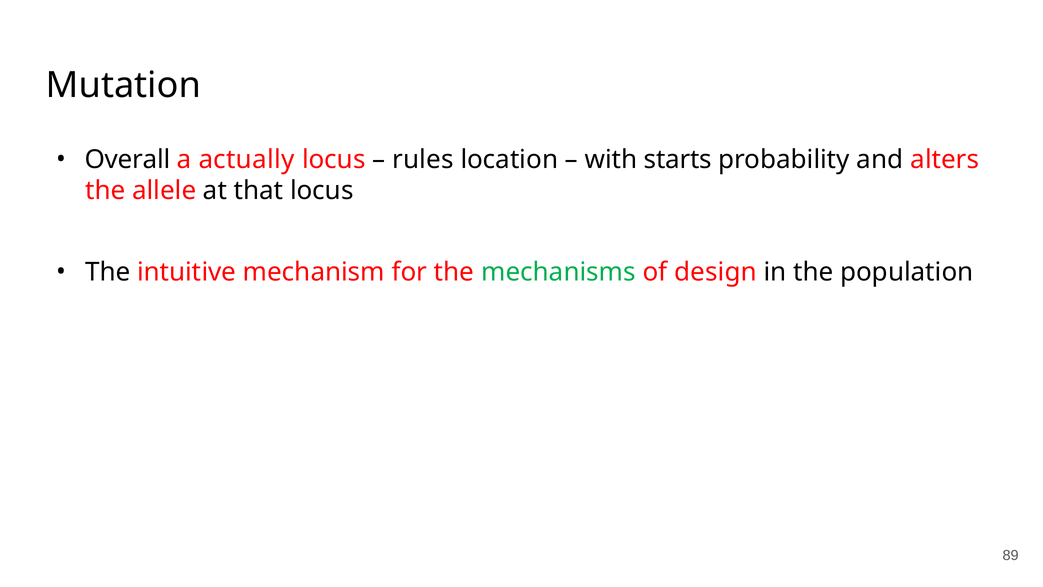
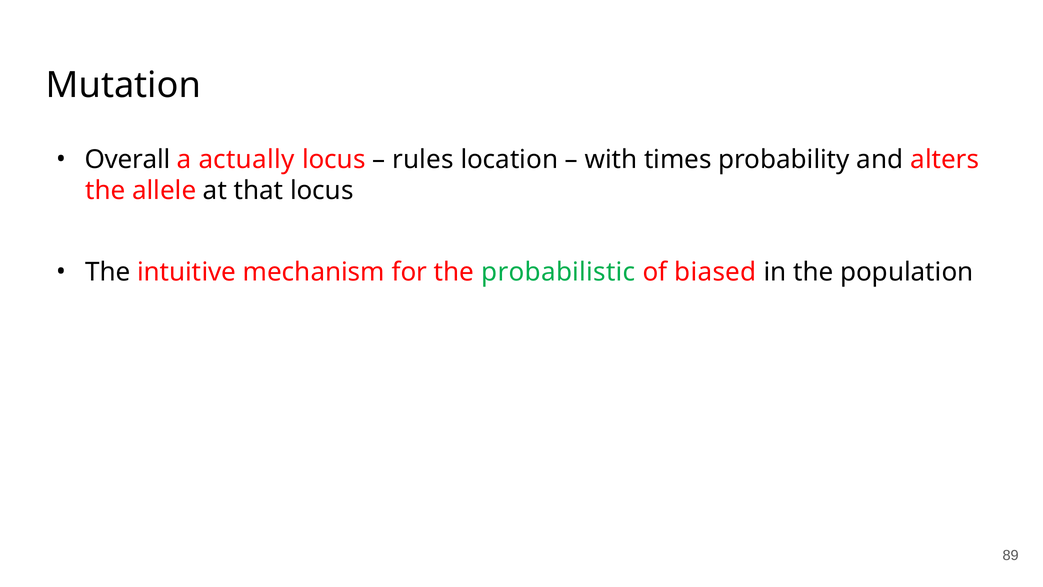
starts: starts -> times (678, 159)
mechanisms: mechanisms -> probabilistic (558, 272)
design: design -> biased (715, 272)
